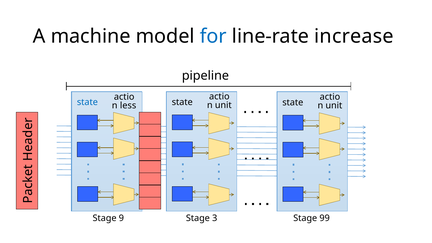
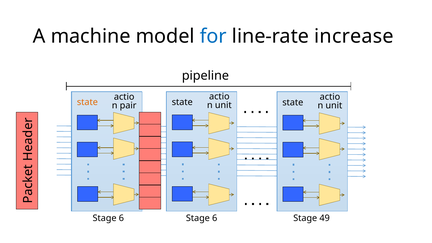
state colour: blue -> orange (87, 102)
less: less -> pair (128, 106)
9: 9 -> 6 (121, 218)
3: 3 -> 6 (215, 218)
99: 99 -> 49 (325, 218)
